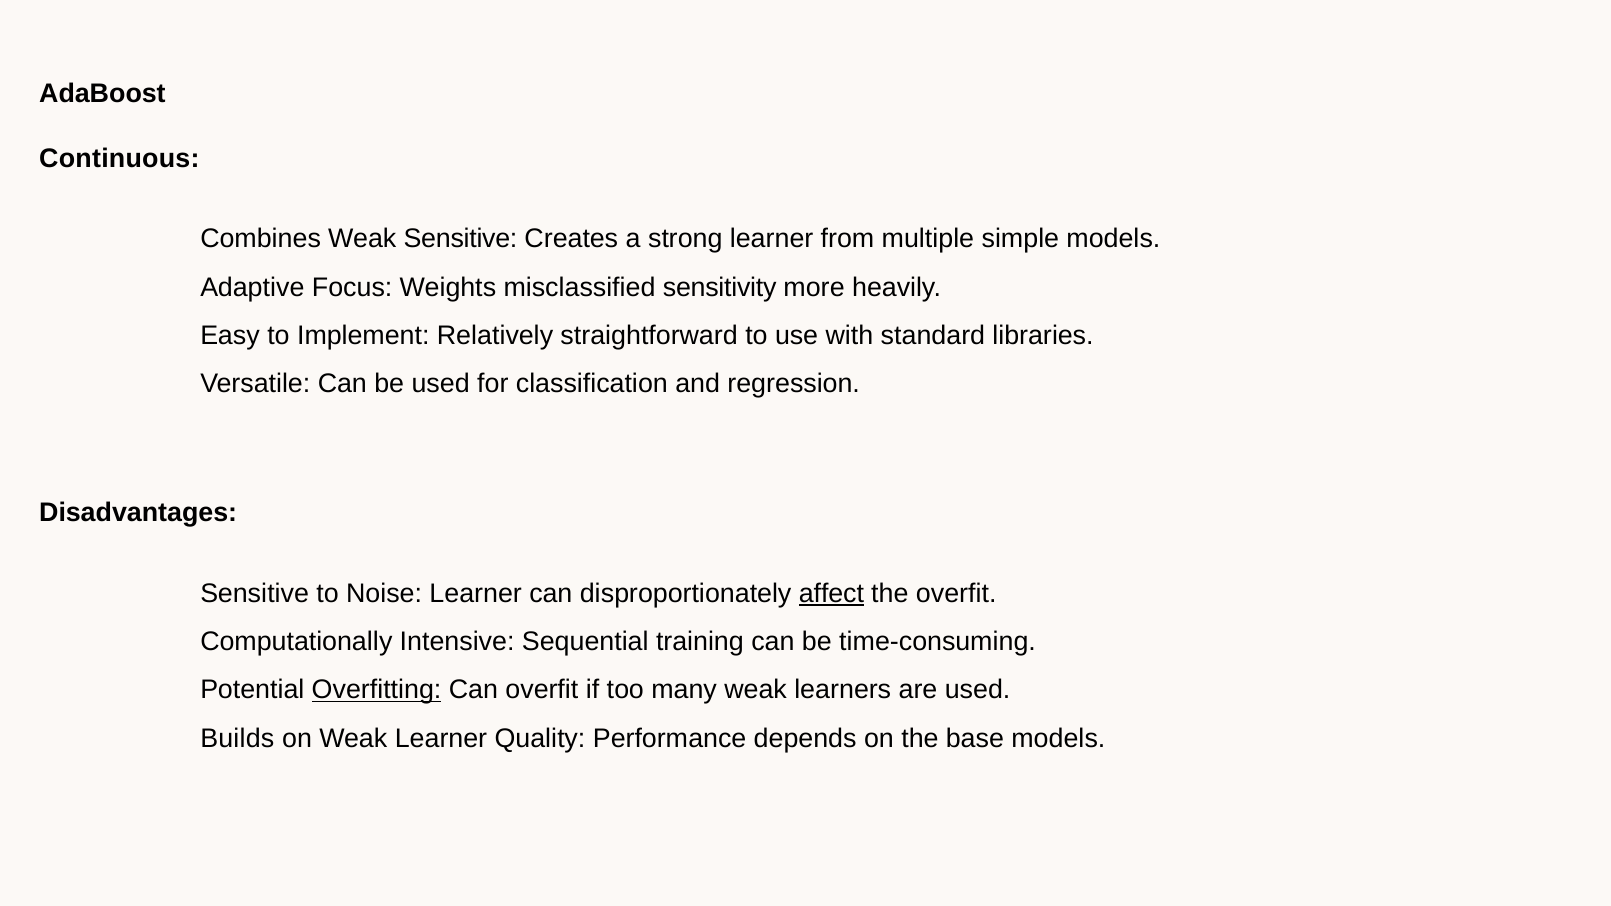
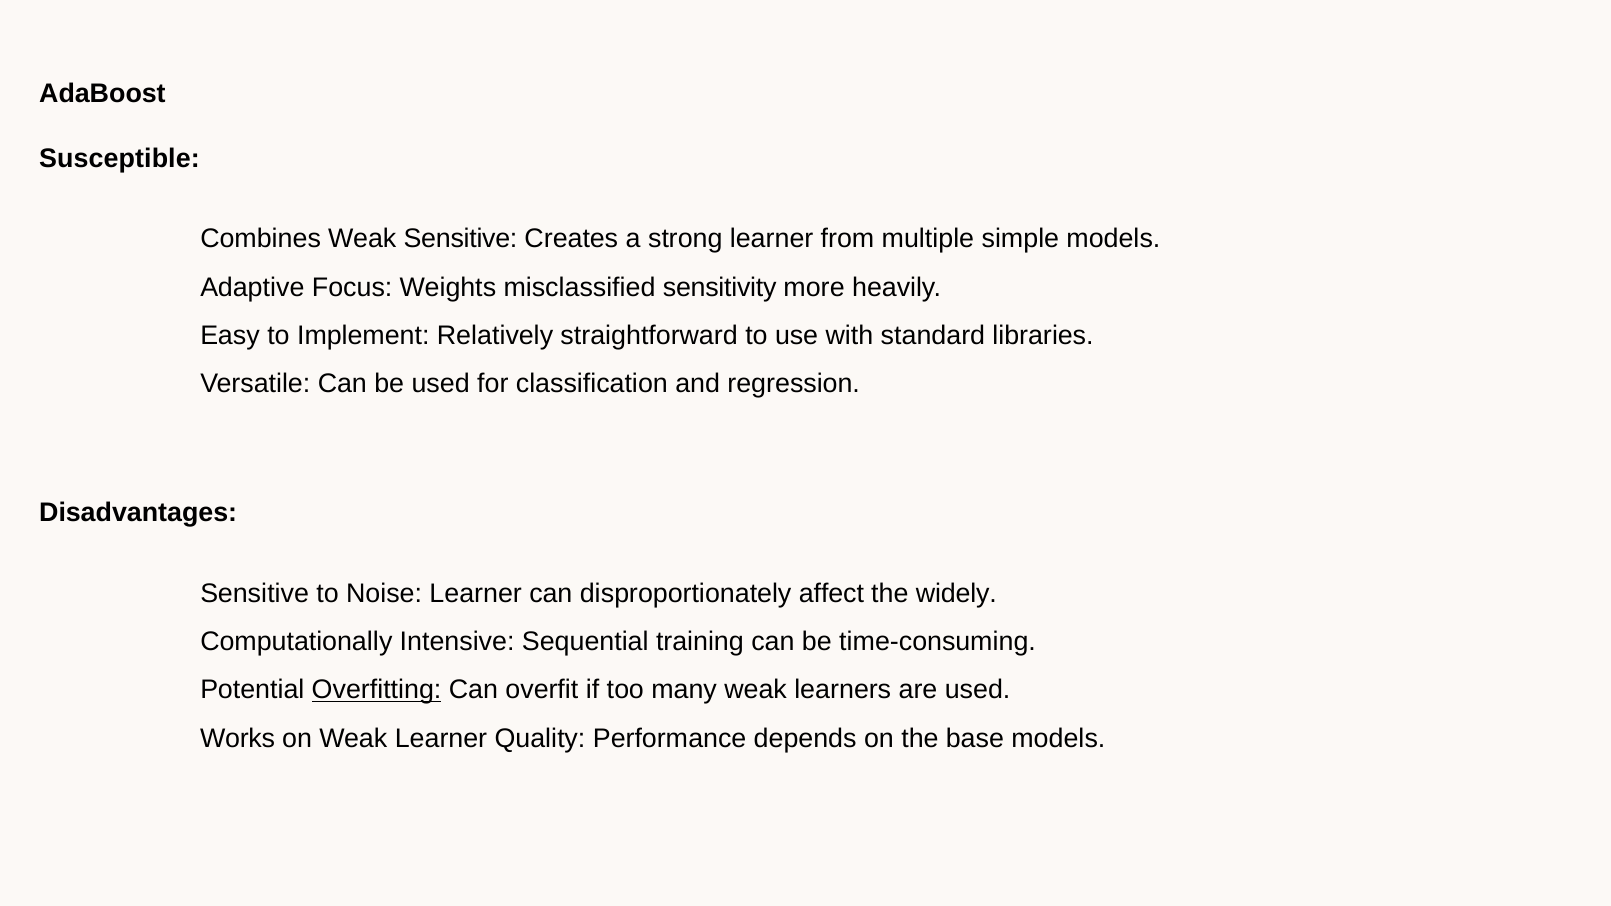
Continuous: Continuous -> Susceptible (119, 158)
affect underline: present -> none (831, 593)
the overfit: overfit -> widely (956, 593)
Builds: Builds -> Works (238, 738)
